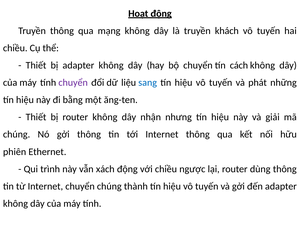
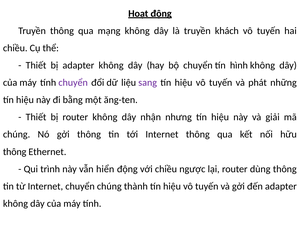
cách: cách -> hình (239, 65)
sang colour: blue -> purple (148, 83)
phiên: phiên -> thông (15, 152)
xách: xách -> hiển (105, 169)
